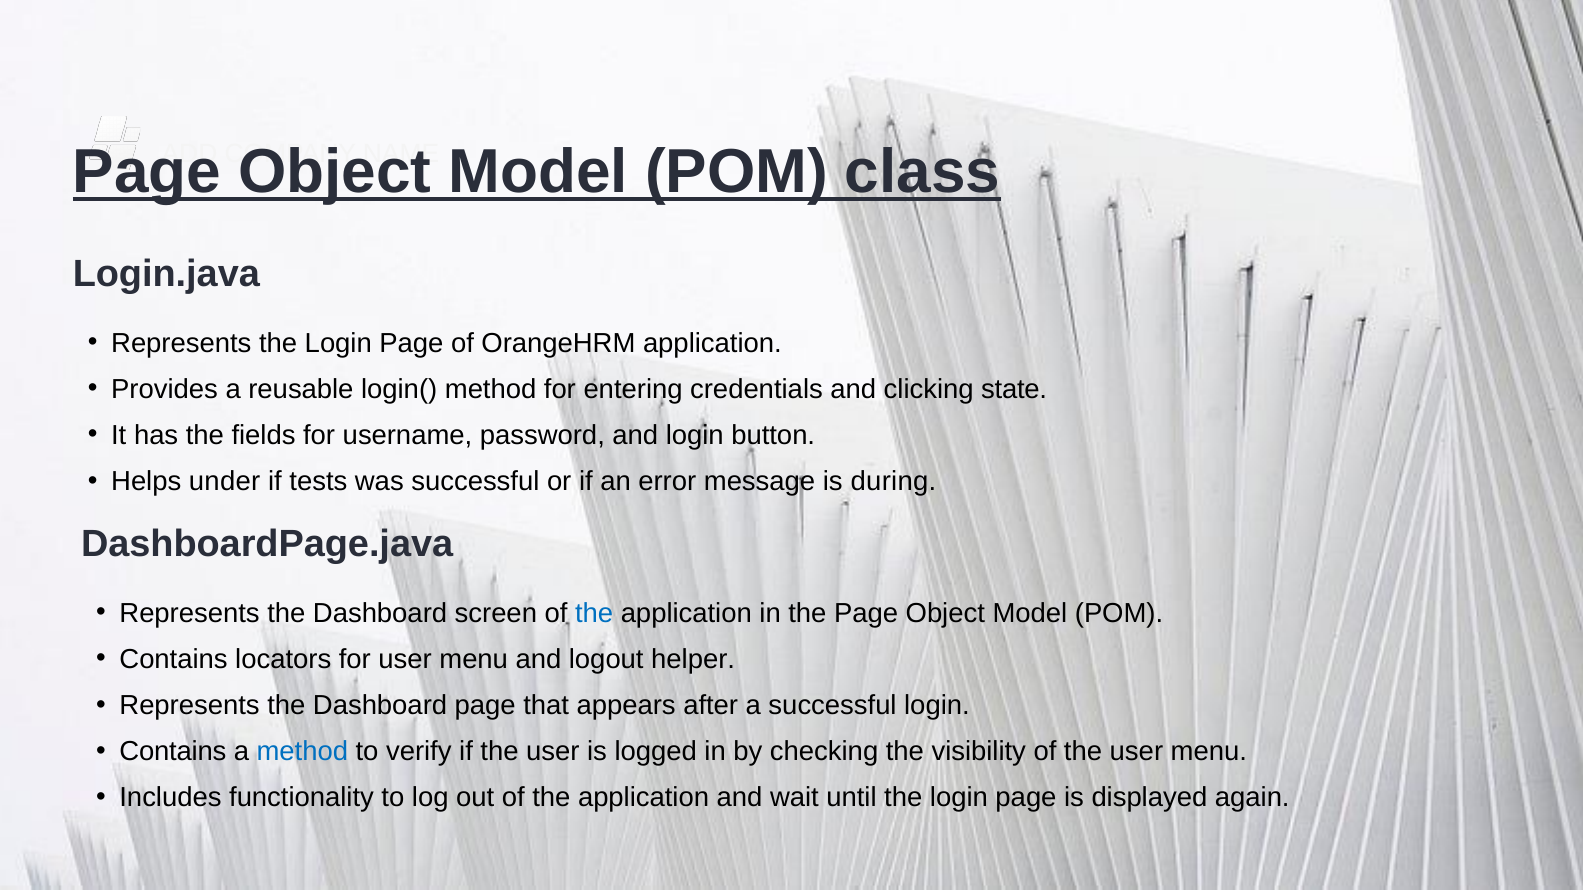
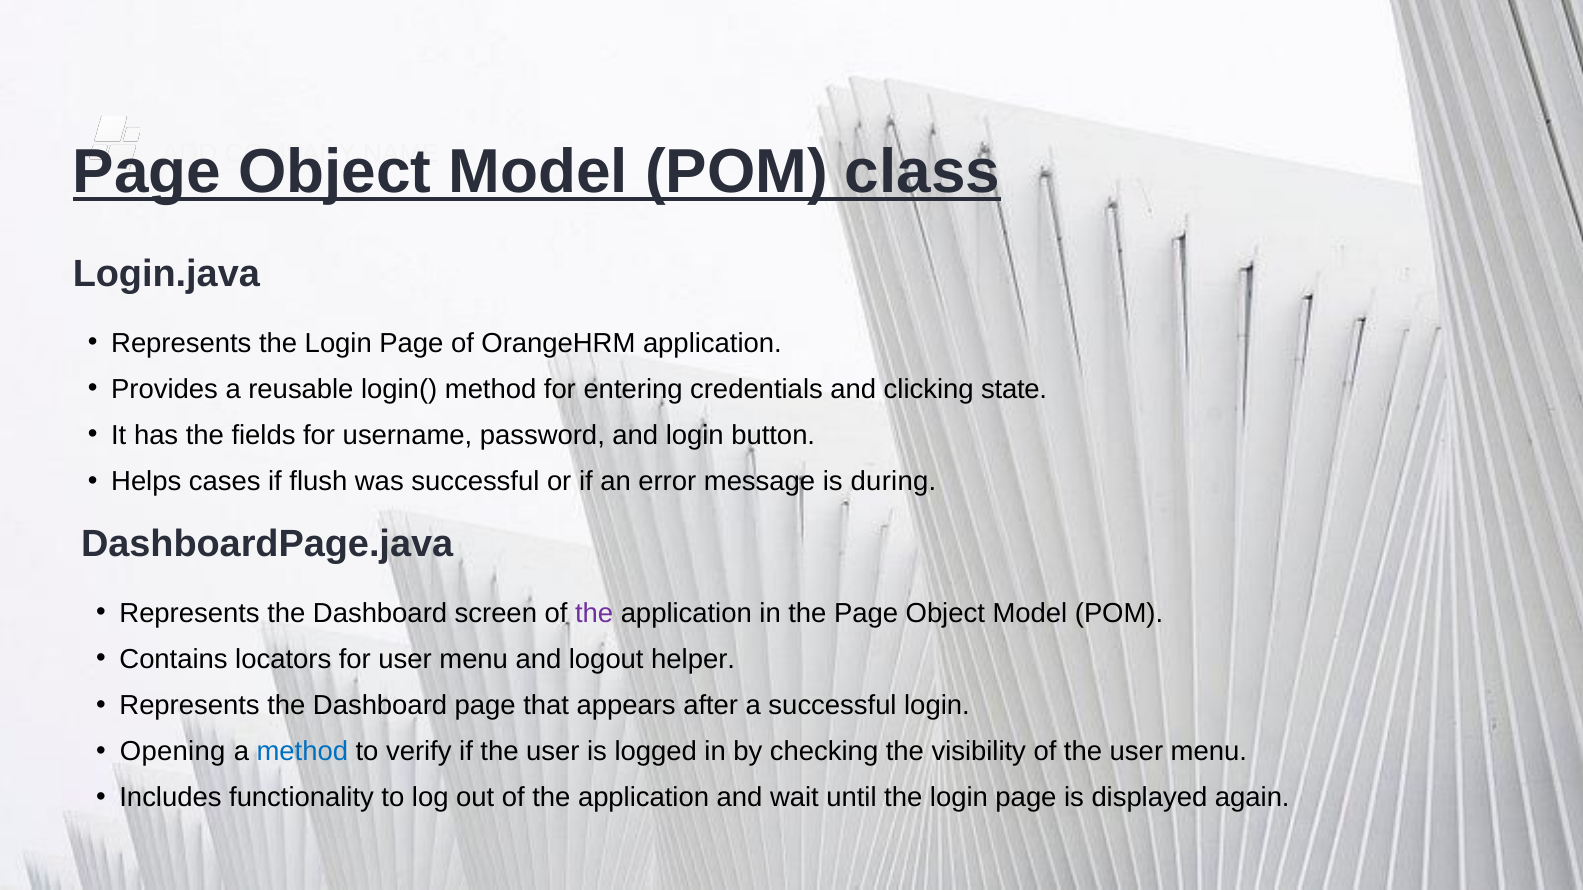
under: under -> cases (225, 482)
tests: tests -> flush (318, 482)
the colour: blue -> purple (594, 614)
Contains: Contains -> Opening (173, 752)
